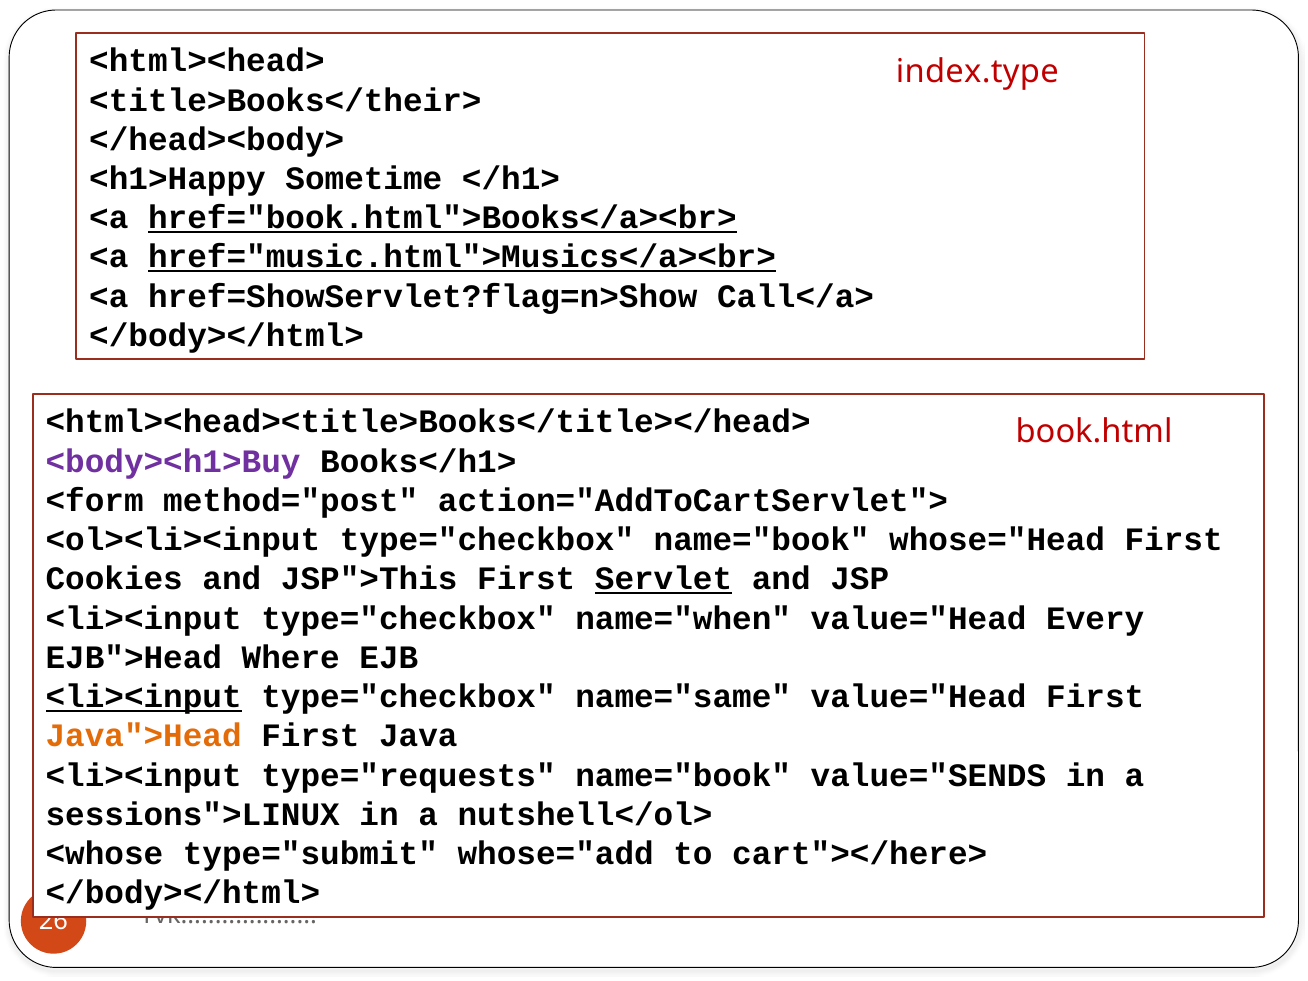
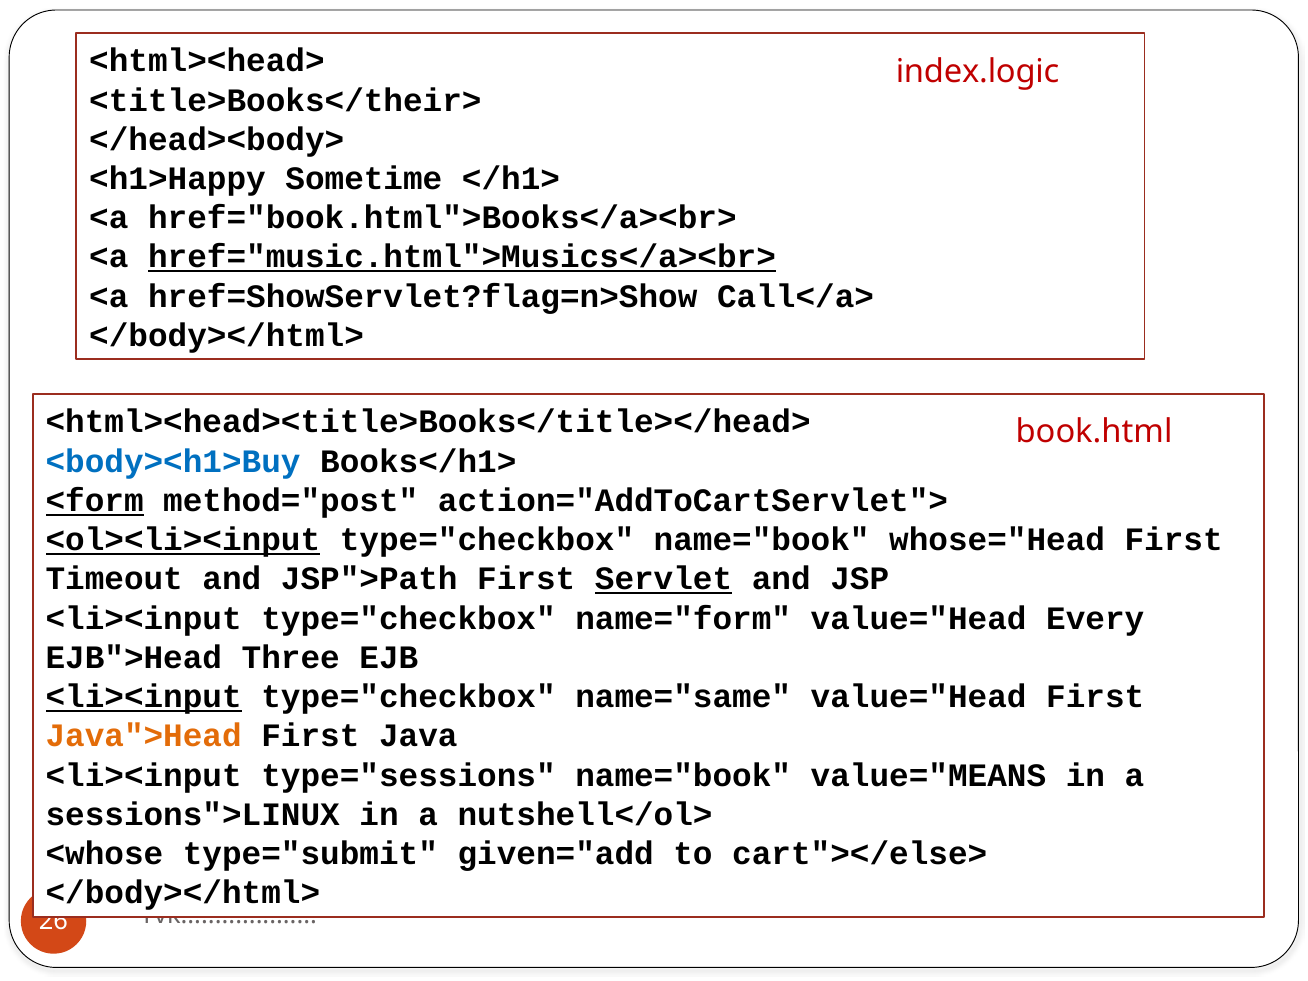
index.type: index.type -> index.logic (978, 72)
href="book.html">Books</a><br> underline: present -> none (442, 218)
<body><h1>Buy colour: purple -> blue (173, 461)
<form underline: none -> present (95, 501)
<ol><li><input underline: none -> present (183, 540)
Cookies: Cookies -> Timeout (114, 579)
JSP">This: JSP">This -> JSP">Path (369, 579)
name="when: name="when -> name="form (683, 618)
Where: Where -> Three (291, 658)
type="requests: type="requests -> type="sessions (408, 775)
value="SENDS: value="SENDS -> value="MEANS (928, 775)
whose="add: whose="add -> given="add (556, 854)
cart"></here>: cart"></here> -> cart"></else> (860, 854)
